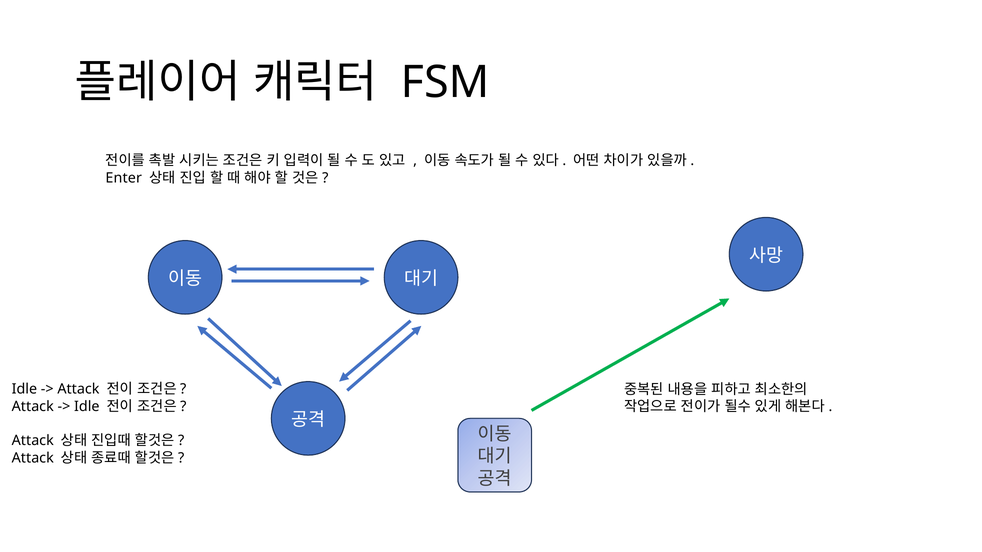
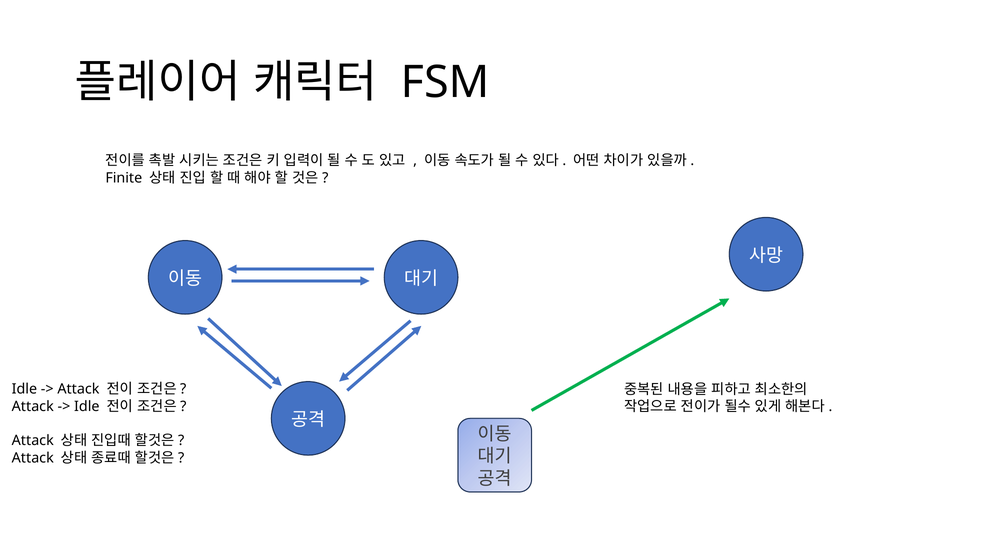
Enter: Enter -> Finite (124, 178)
